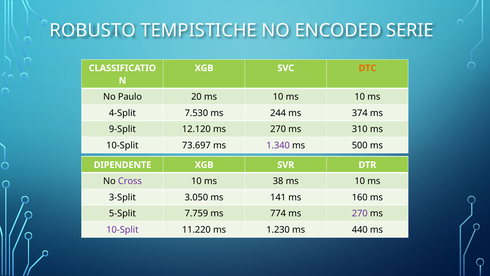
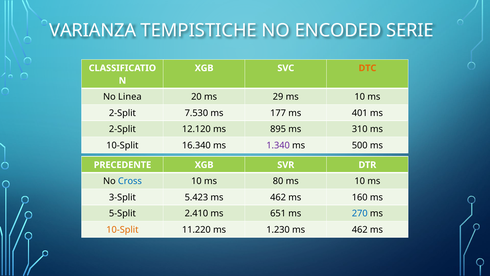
ROBUSTO: ROBUSTO -> VARIANZA (93, 30)
Paulo: Paulo -> Linea (130, 97)
20 ms 10: 10 -> 29 (278, 97)
4-Split: 4-Split -> 2-Split (122, 113)
244: 244 -> 177 (278, 113)
374: 374 -> 401 (360, 113)
9-Split: 9-Split -> 2-Split (122, 129)
12.120 ms 270: 270 -> 895 (278, 129)
73.697: 73.697 -> 16.340 (196, 145)
DIPENDENTE: DIPENDENTE -> PRECEDENTE (122, 165)
Cross colour: purple -> blue (130, 181)
38: 38 -> 80 (278, 181)
3.050: 3.050 -> 5.423 (196, 197)
141: 141 -> 462 (278, 197)
7.759: 7.759 -> 2.410 (196, 213)
774: 774 -> 651 (278, 213)
270 colour: purple -> blue (360, 213)
10-Split colour: purple -> orange (122, 229)
1.230 ms 440: 440 -> 462 (360, 229)
